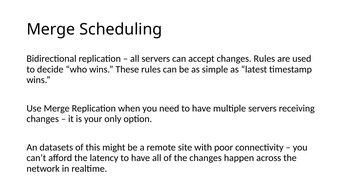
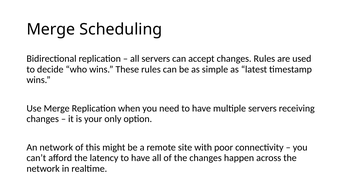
An datasets: datasets -> network (56, 147)
